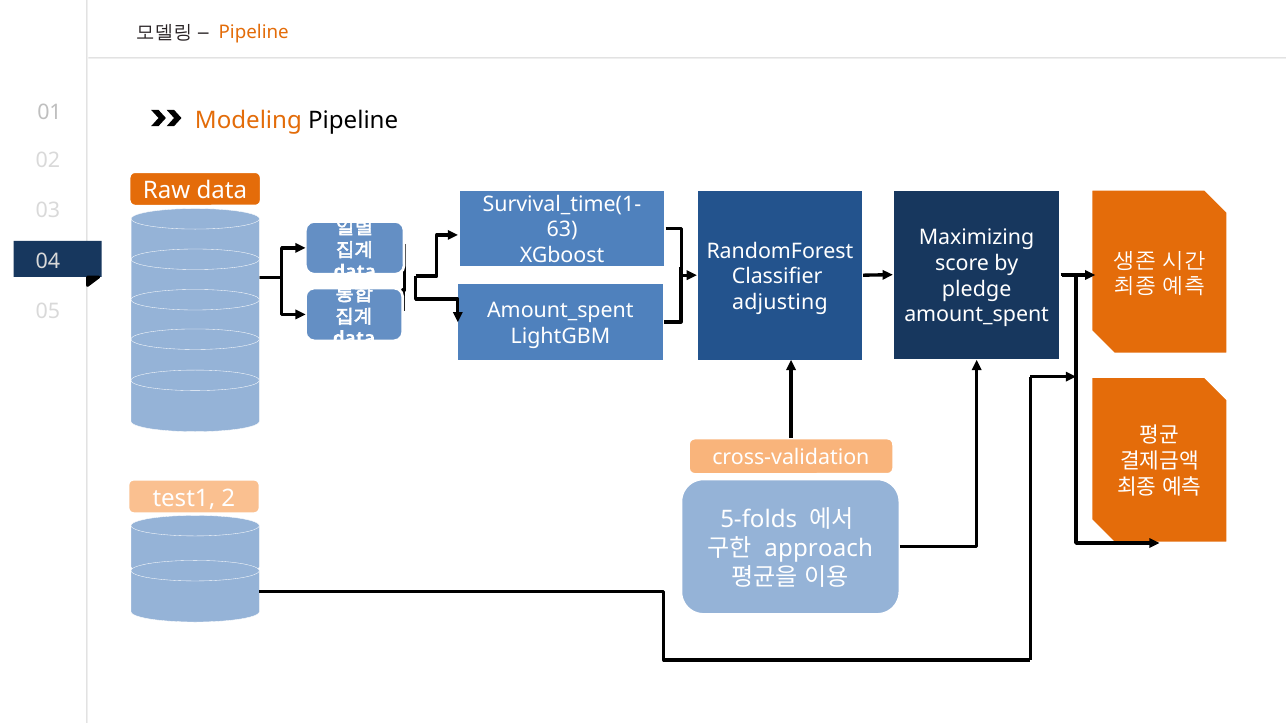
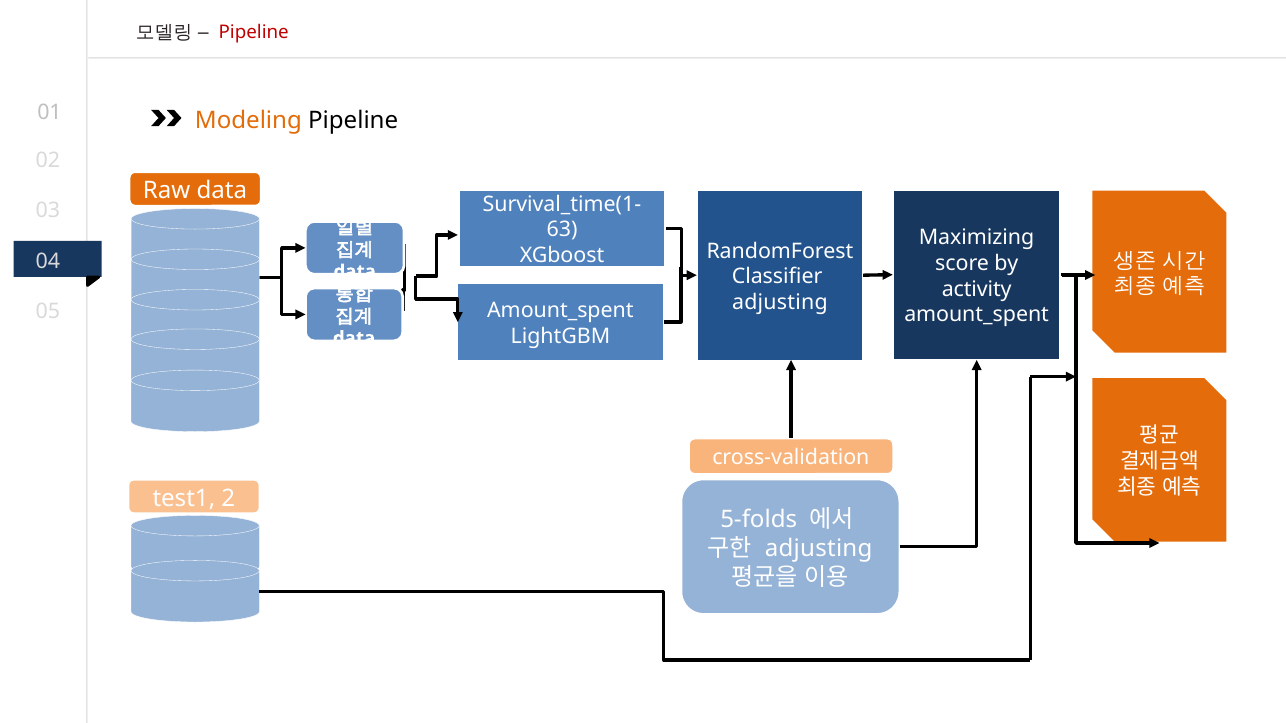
Pipeline colour: orange -> red (254, 32)
pledge: pledge -> activity (977, 289)
approach: approach -> adjusting (819, 549)
